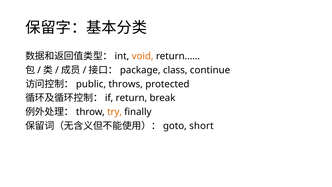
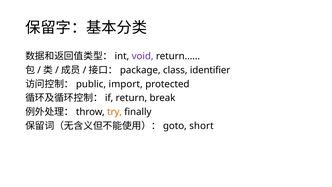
void colour: orange -> purple (143, 56)
continue: continue -> identifier (210, 70)
throws: throws -> import (126, 84)
